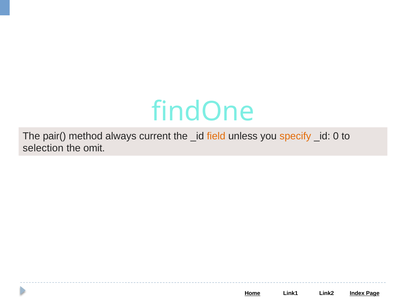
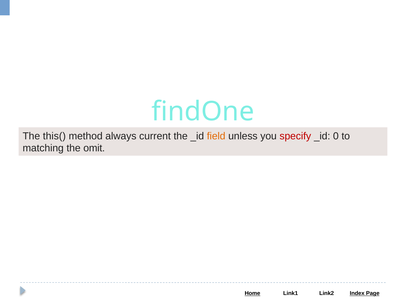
pair(: pair( -> this( (54, 136)
specify colour: orange -> red (295, 136)
selection: selection -> matching (43, 148)
